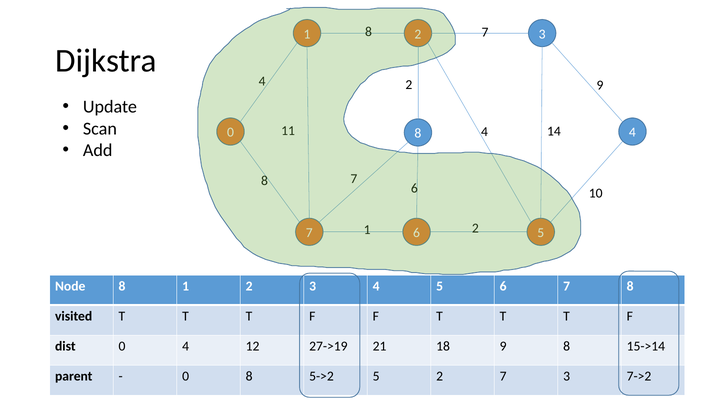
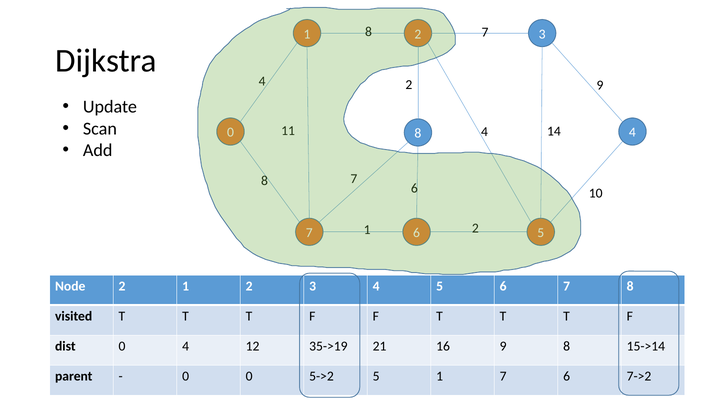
Node 8: 8 -> 2 (122, 286)
27->19: 27->19 -> 35->19 (328, 346)
18: 18 -> 16 (443, 346)
0 8: 8 -> 0 (249, 376)
5 2: 2 -> 1 (440, 376)
7 3: 3 -> 6 (567, 376)
